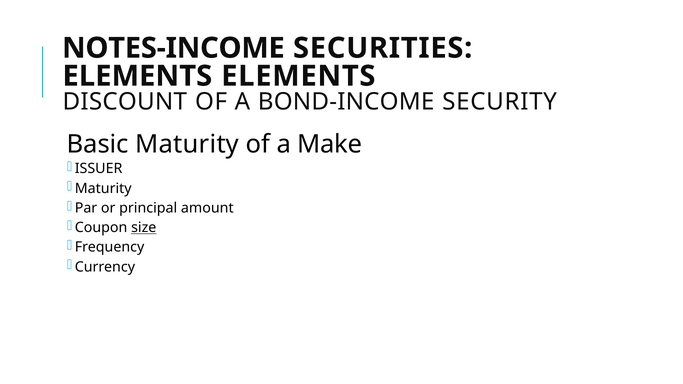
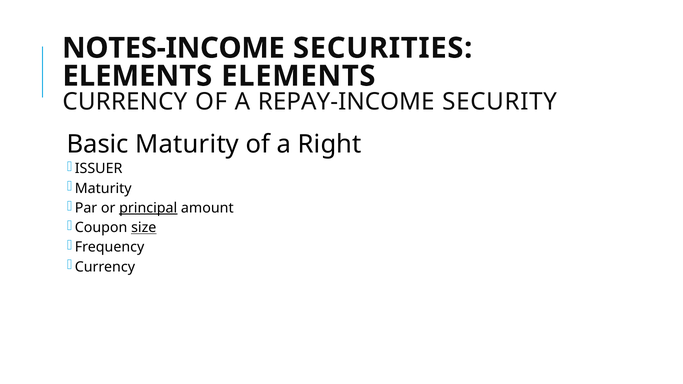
DISCOUNT: DISCOUNT -> CURRENCY (125, 102)
BOND-INCOME: BOND-INCOME -> REPAY-INCOME (346, 102)
Make: Make -> Right (330, 144)
principal underline: none -> present (148, 208)
